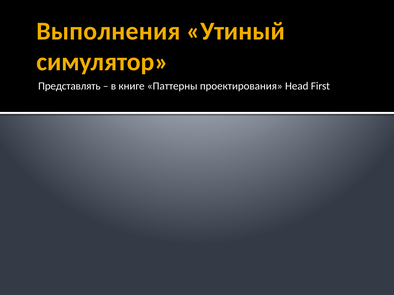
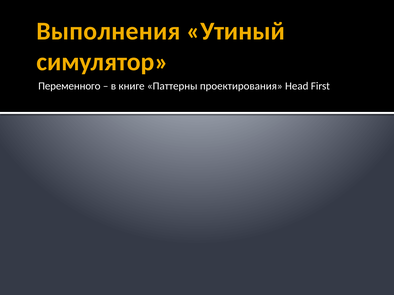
Представлять: Представлять -> Переменного (69, 86)
